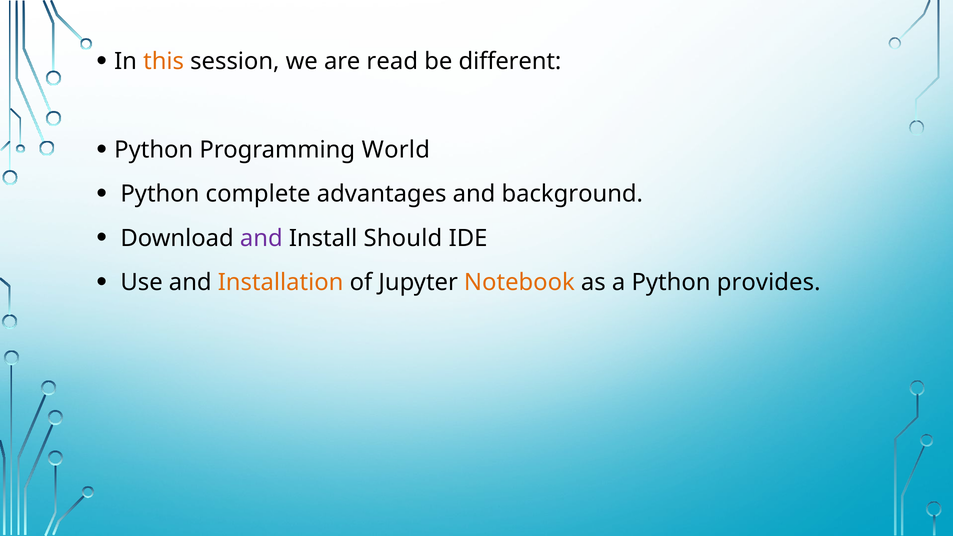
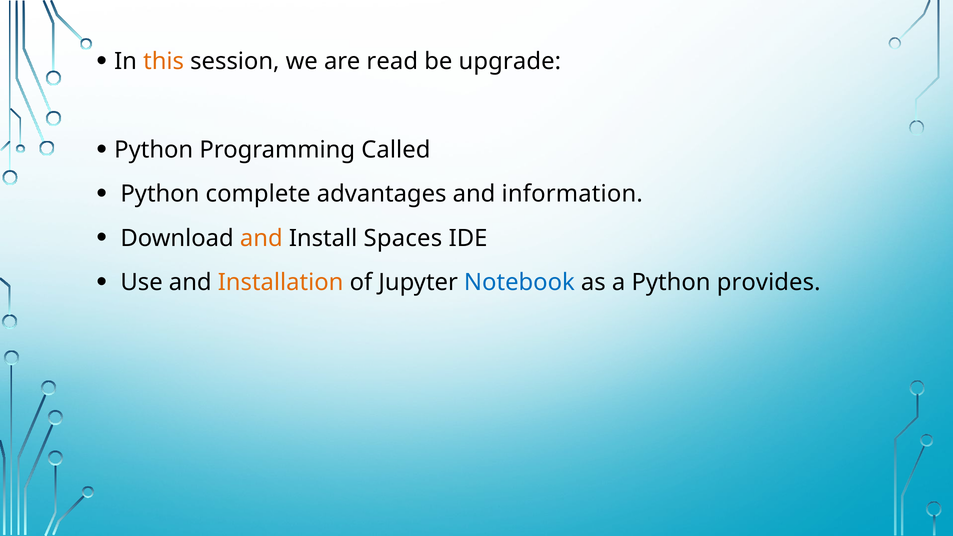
different: different -> upgrade (510, 61)
World: World -> Called (396, 150)
background: background -> information (572, 194)
and colour: purple -> orange (261, 238)
Should: Should -> Spaces (403, 238)
Notebook colour: orange -> blue (519, 283)
